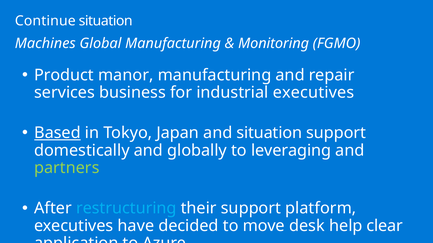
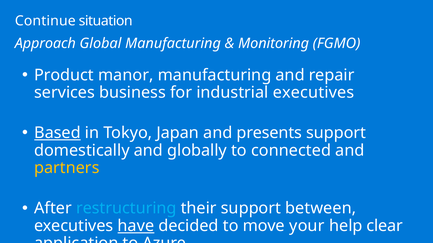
Machines: Machines -> Approach (45, 44)
and situation: situation -> presents (269, 133)
leveraging: leveraging -> connected (291, 151)
partners colour: light green -> yellow (67, 168)
platform: platform -> between (321, 209)
have underline: none -> present (136, 226)
desk: desk -> your (307, 226)
